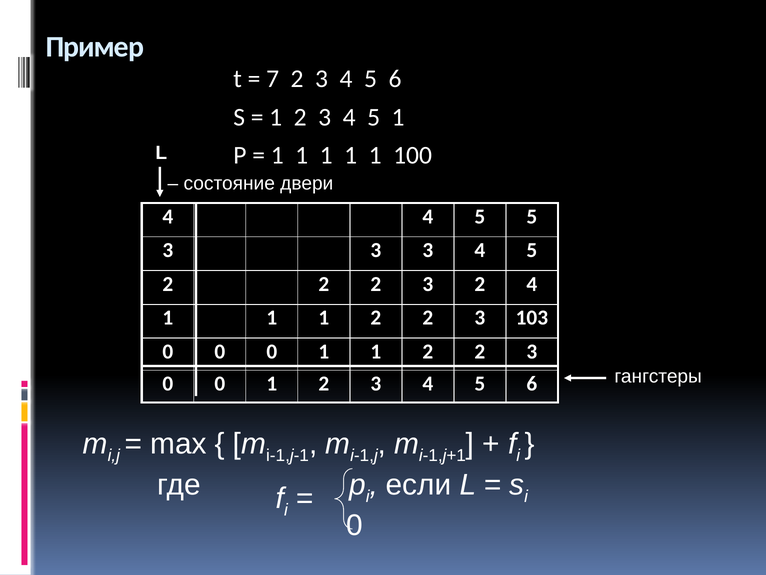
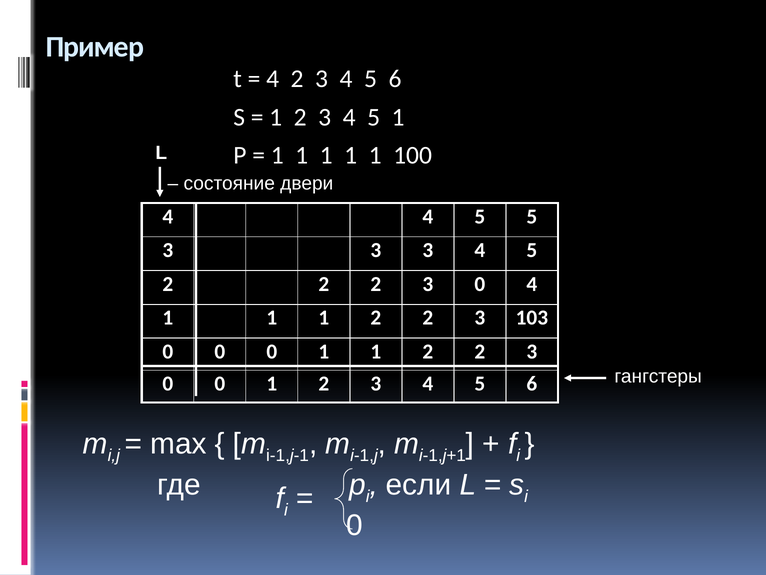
7: 7 -> 4 (273, 79)
2: 2 -> 0 (480, 284)
